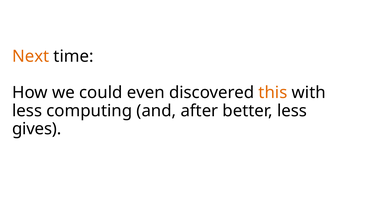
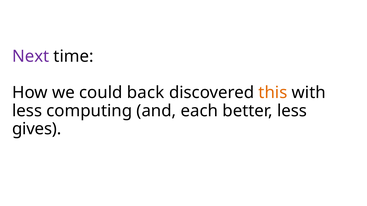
Next colour: orange -> purple (31, 56)
even: even -> back (146, 93)
after: after -> each (199, 111)
